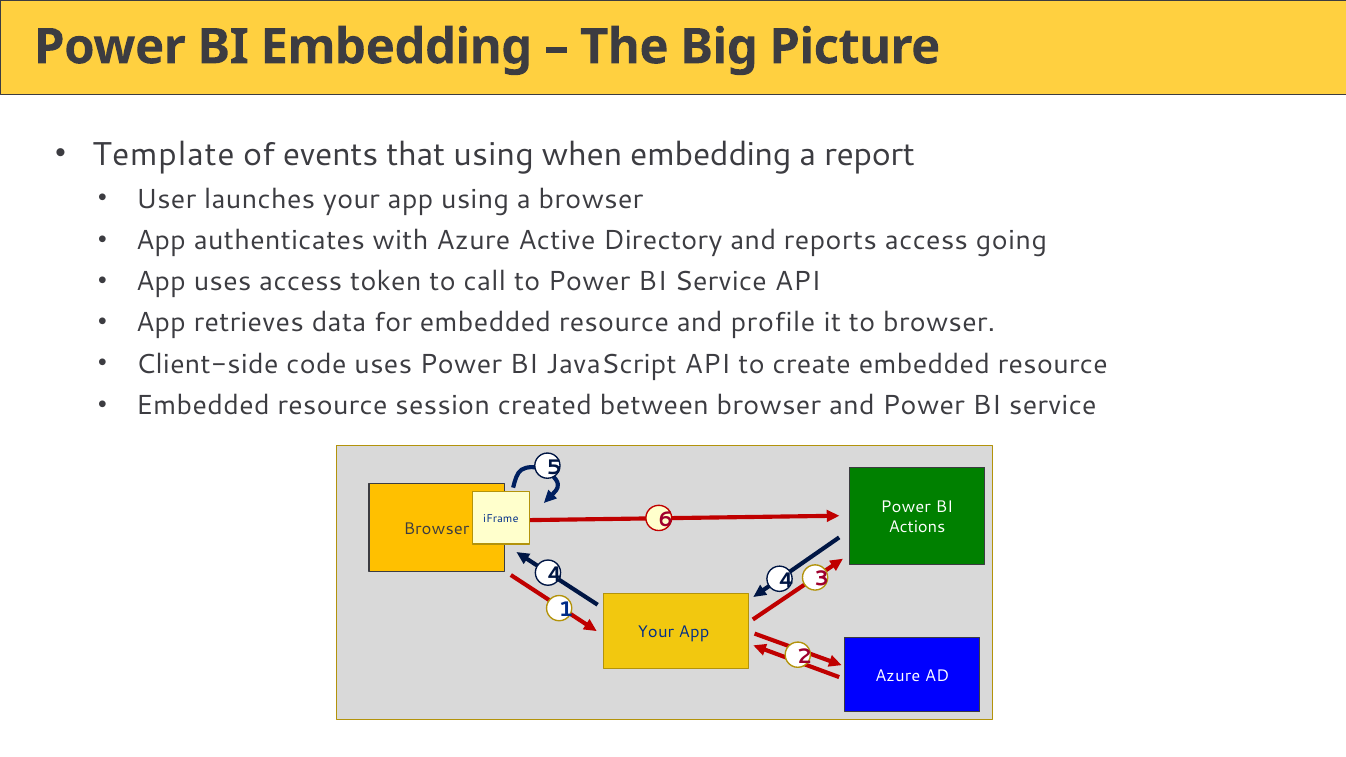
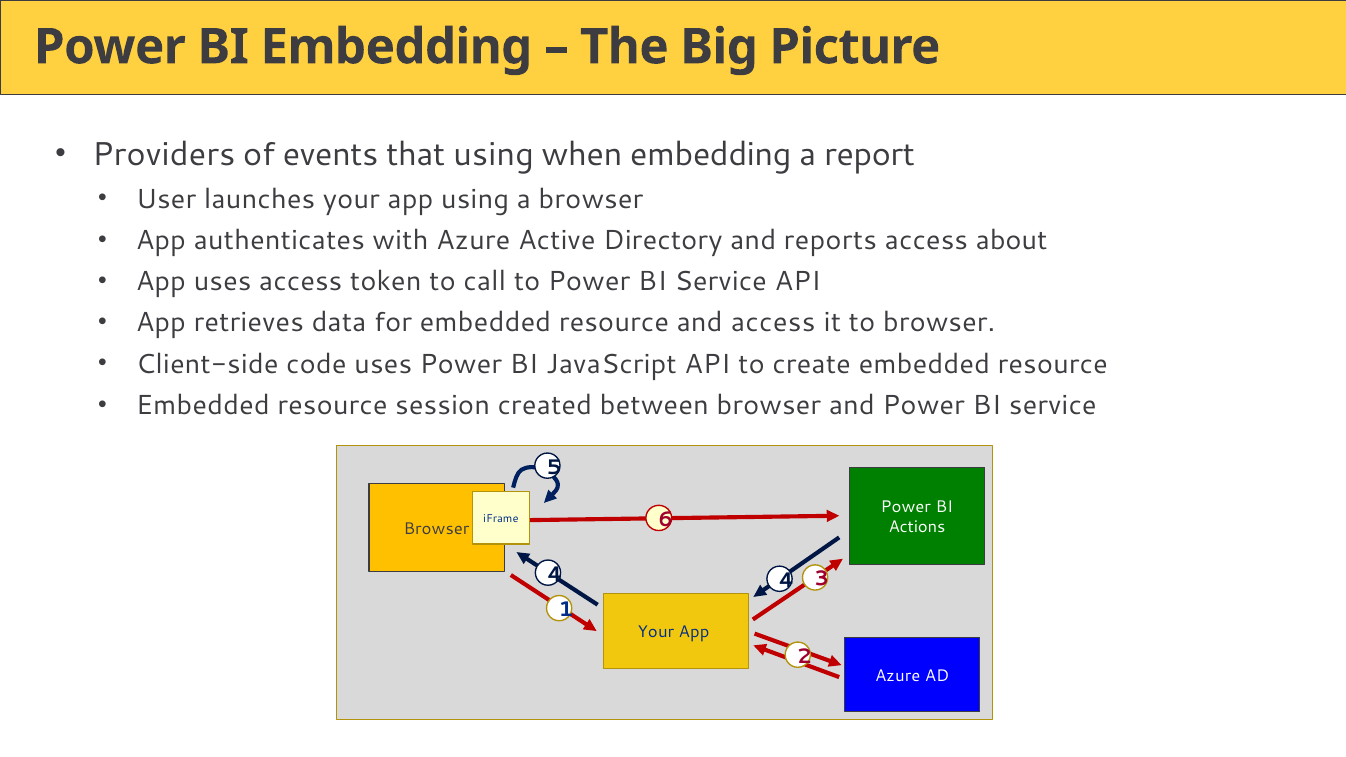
Template: Template -> Providers (164, 155)
going: going -> about (1012, 240)
and profile: profile -> access (773, 323)
